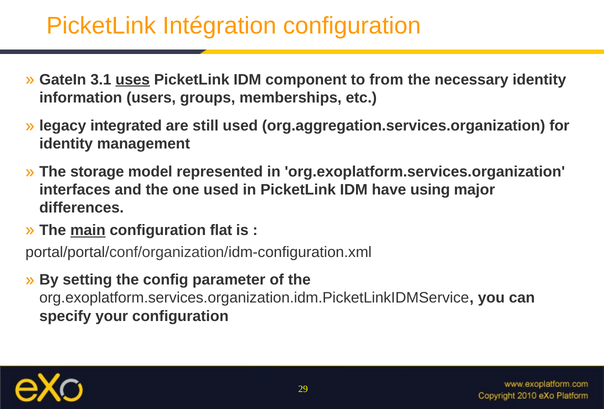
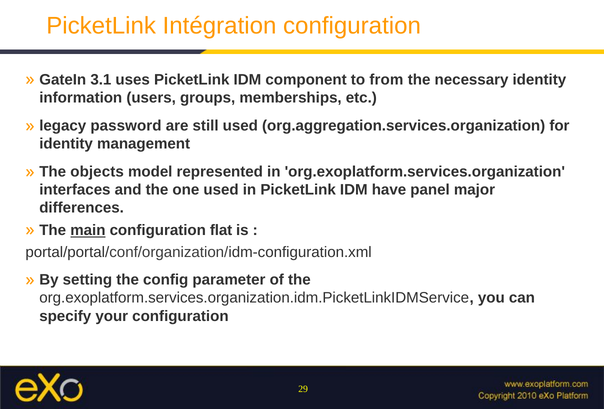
uses underline: present -> none (133, 80)
integrated: integrated -> password (126, 126)
storage: storage -> objects (97, 172)
using: using -> panel (430, 190)
